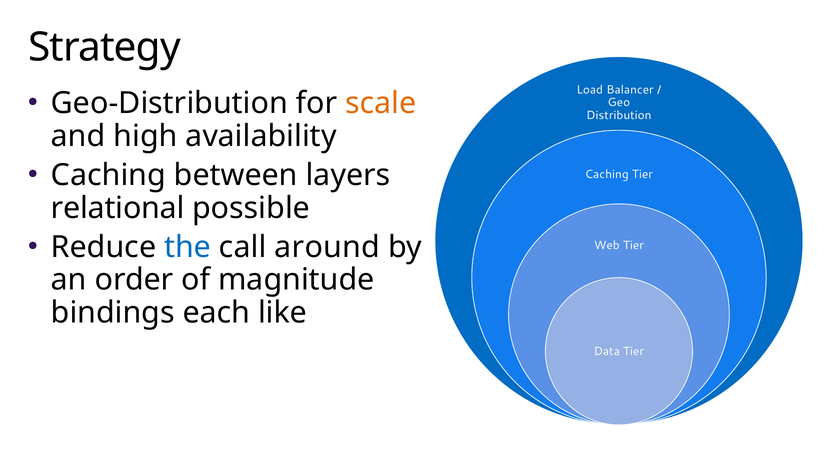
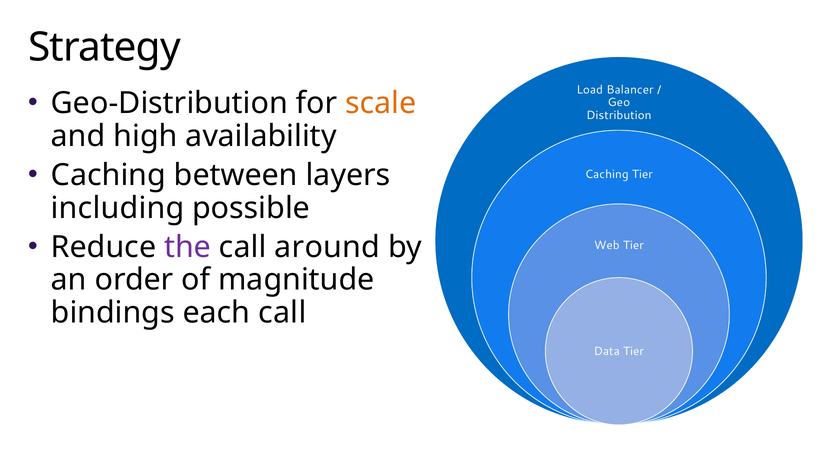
relational: relational -> including (118, 208)
the colour: blue -> purple (188, 247)
each like: like -> call (282, 313)
